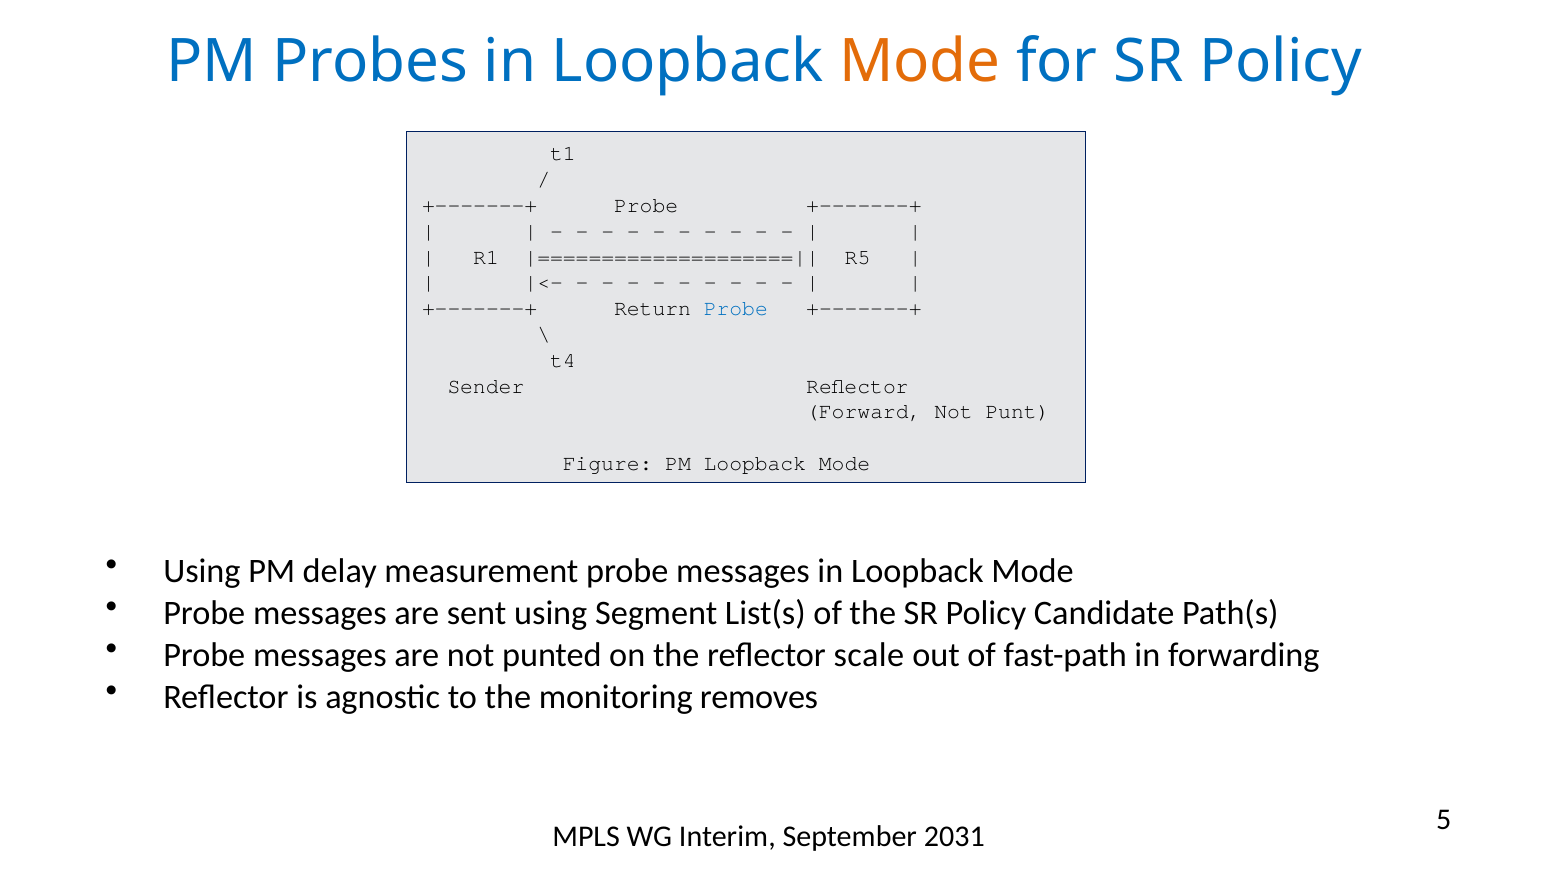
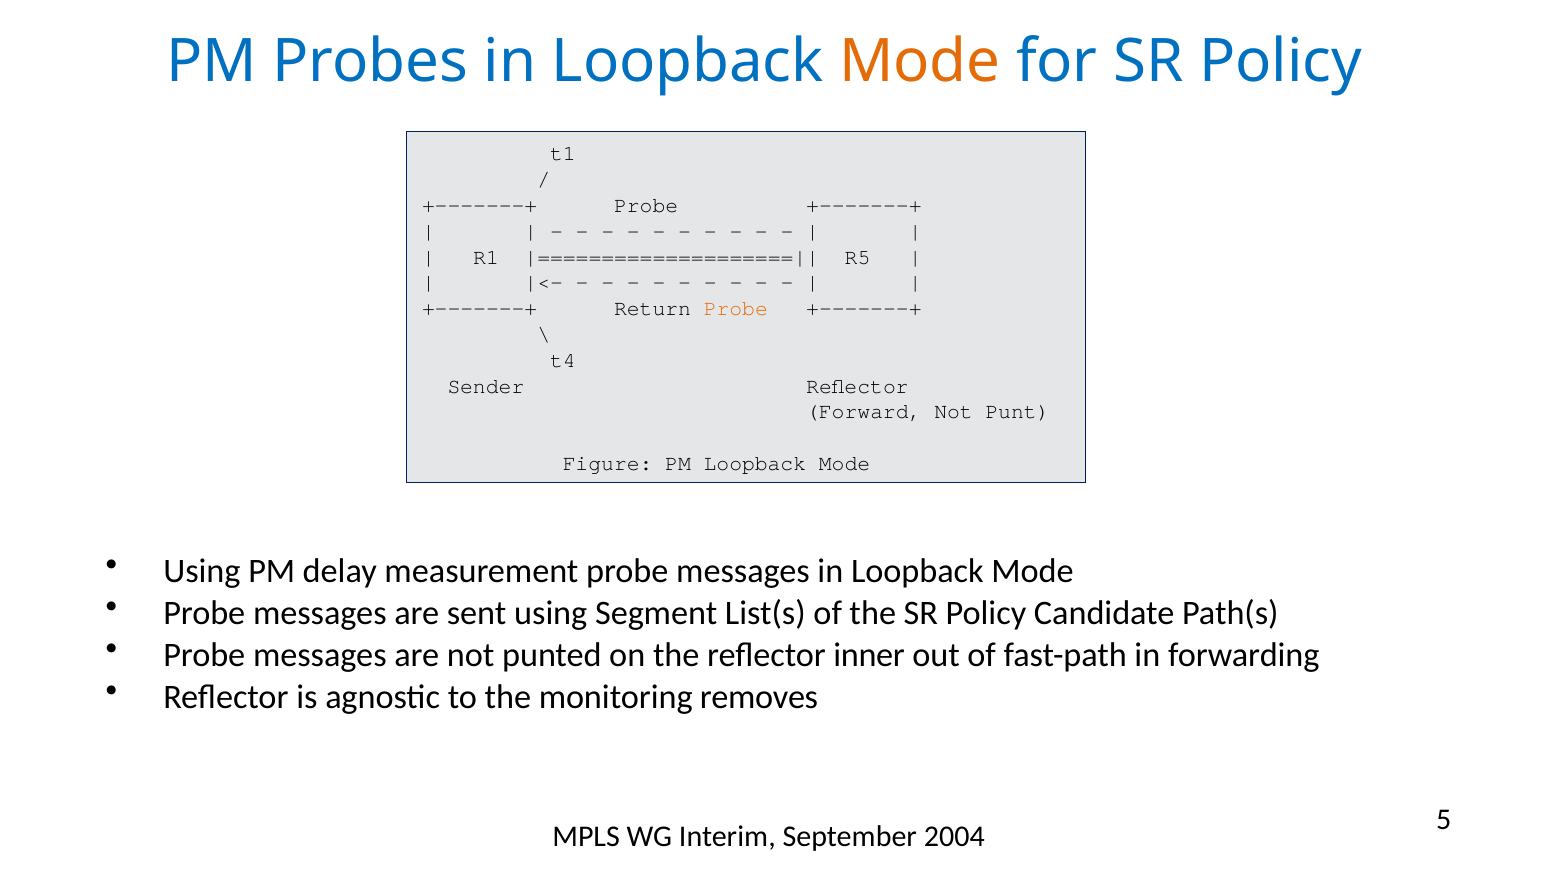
Probe colour: blue -> orange (736, 308)
scale: scale -> inner (869, 655)
2031: 2031 -> 2004 (954, 836)
